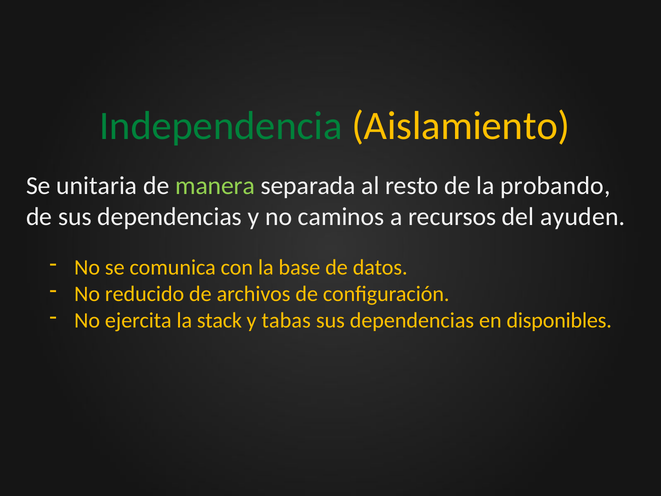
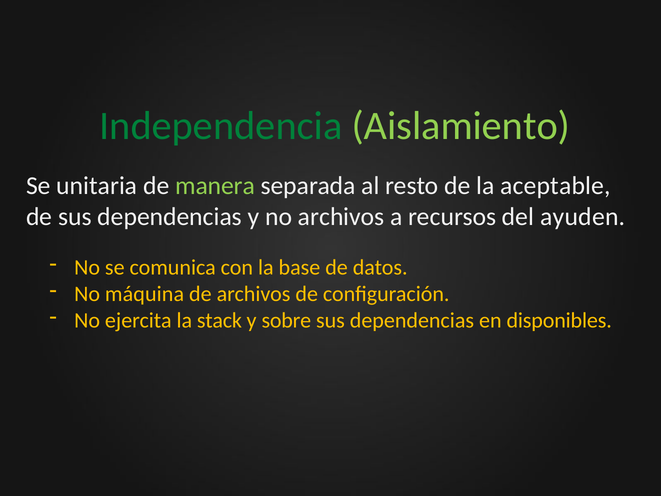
Aislamiento colour: yellow -> light green (461, 126)
probando: probando -> aceptable (555, 186)
no caminos: caminos -> archivos (341, 217)
reducido: reducido -> máquina (145, 294)
tabas: tabas -> sobre (286, 320)
